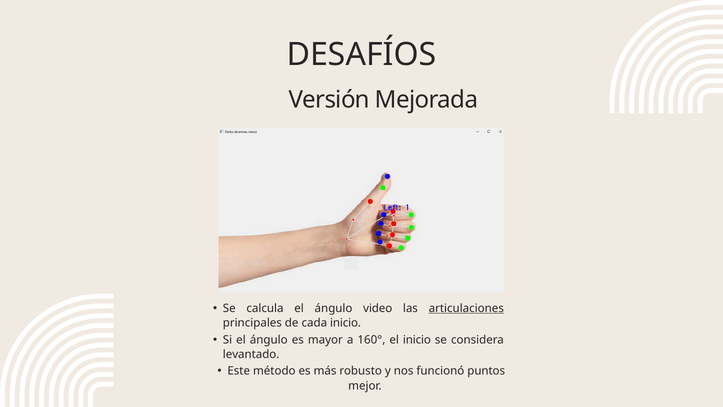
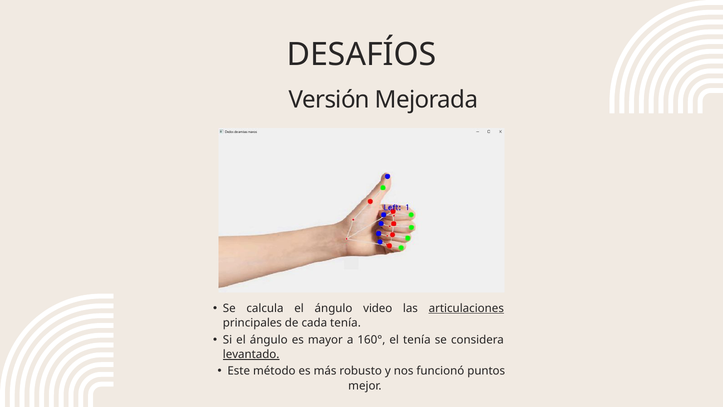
cada inicio: inicio -> tenía (345, 323)
el inicio: inicio -> tenía (417, 340)
levantado underline: none -> present (251, 354)
